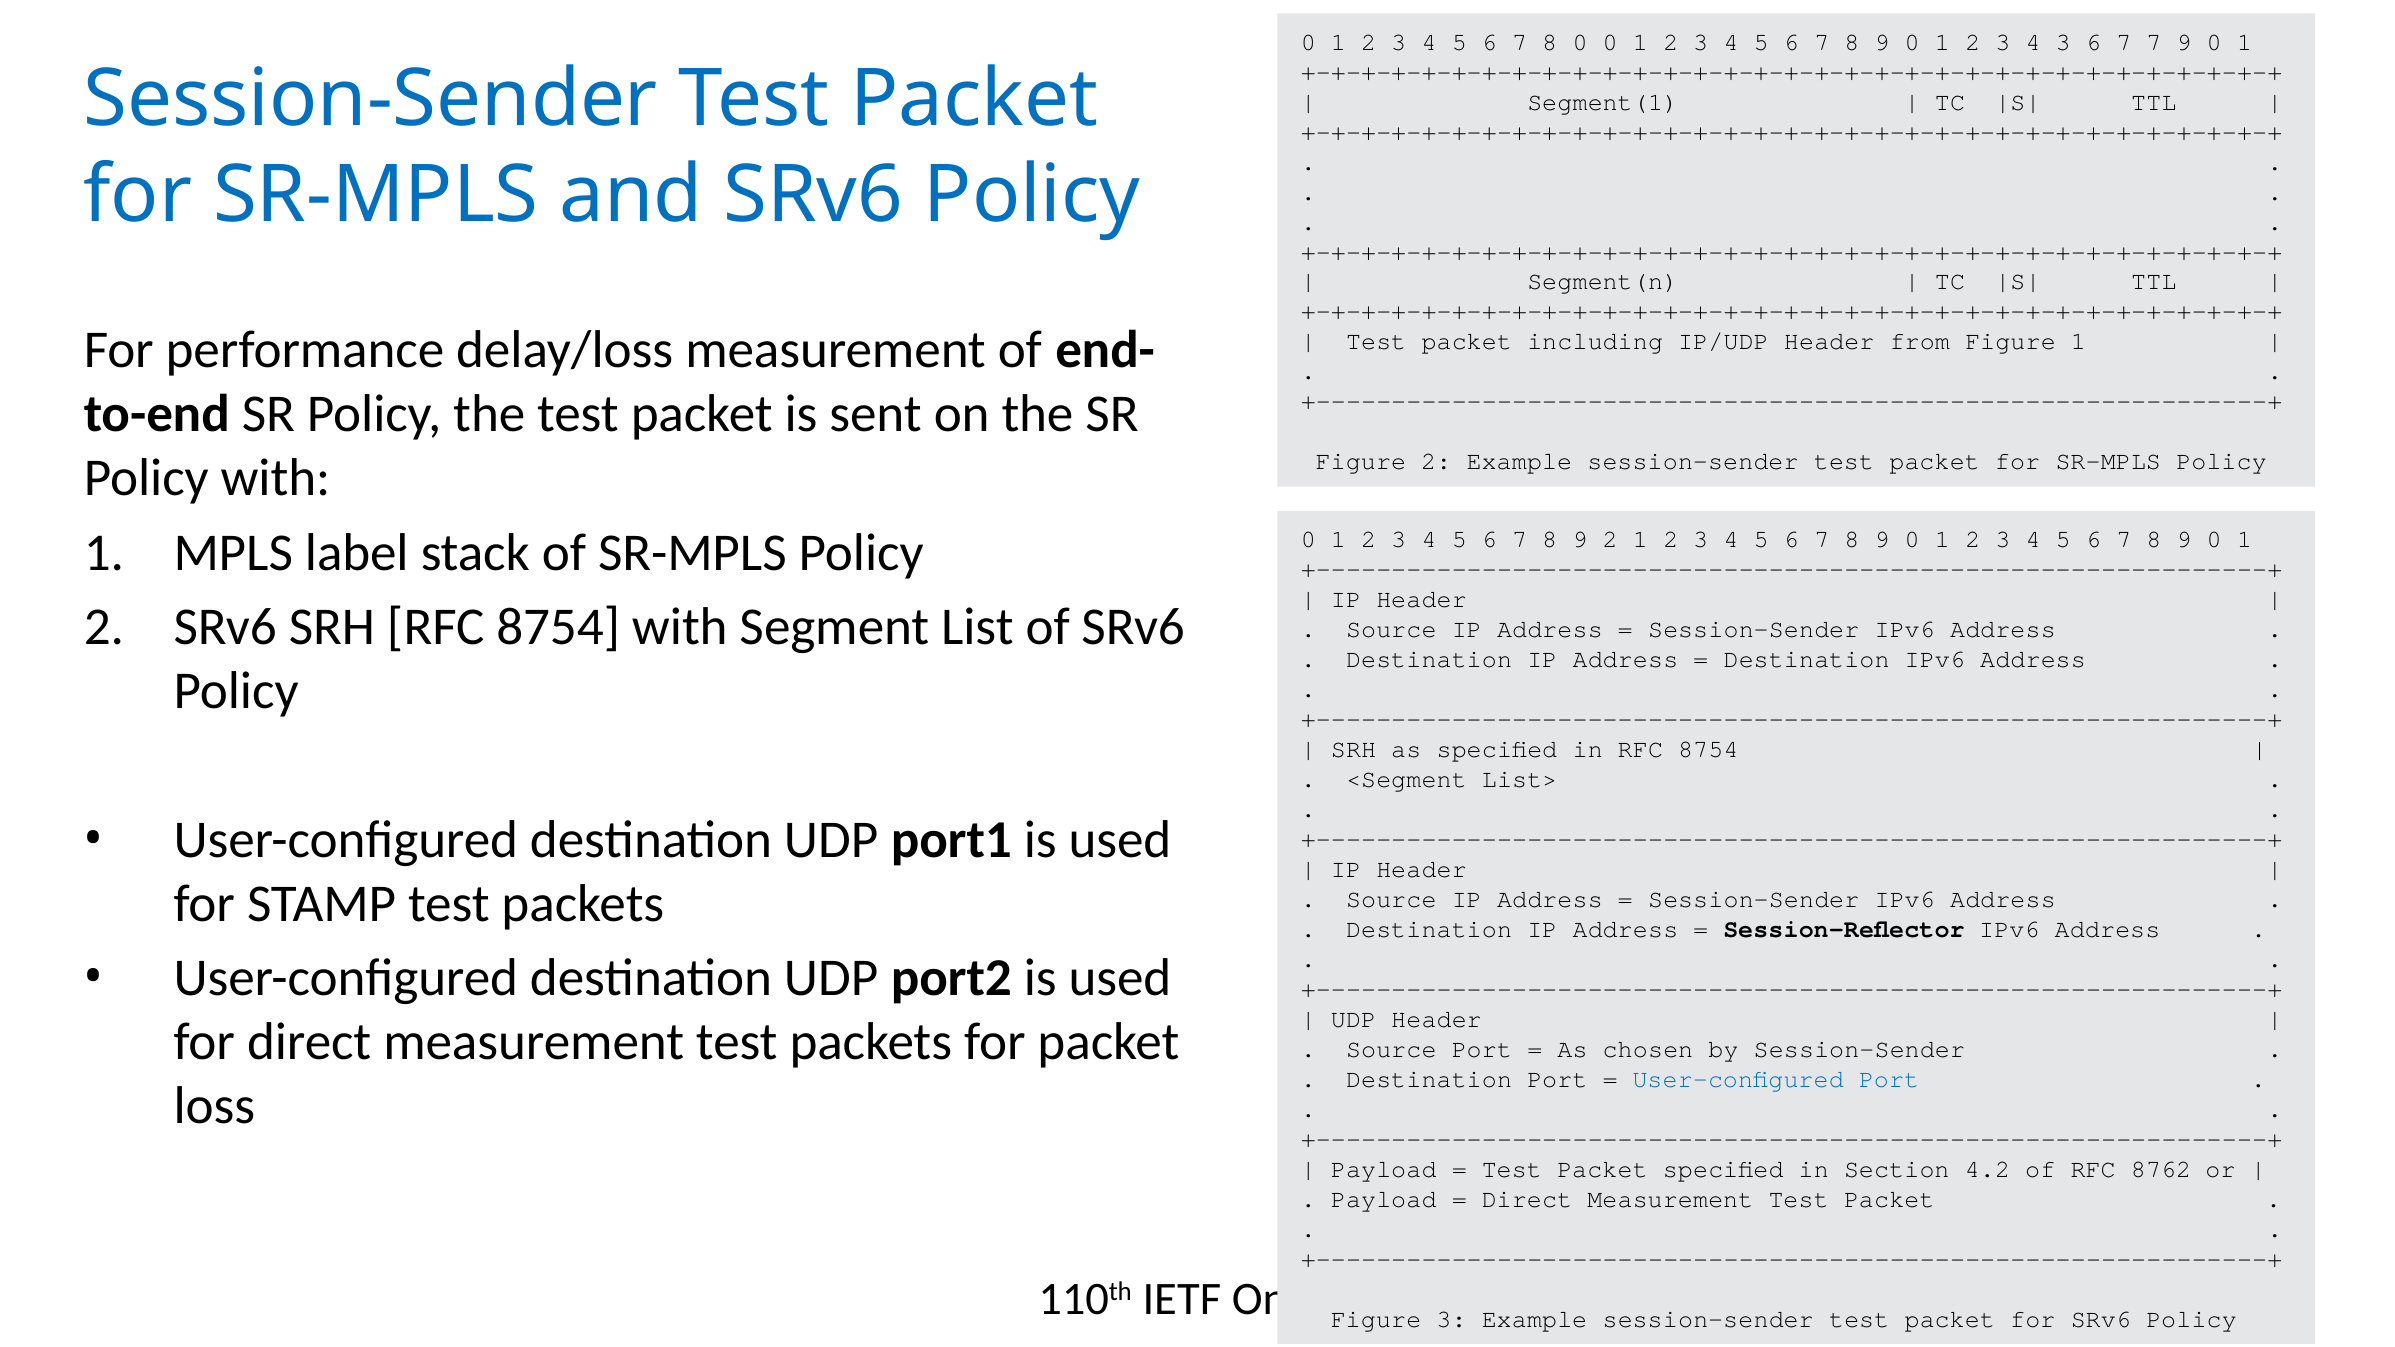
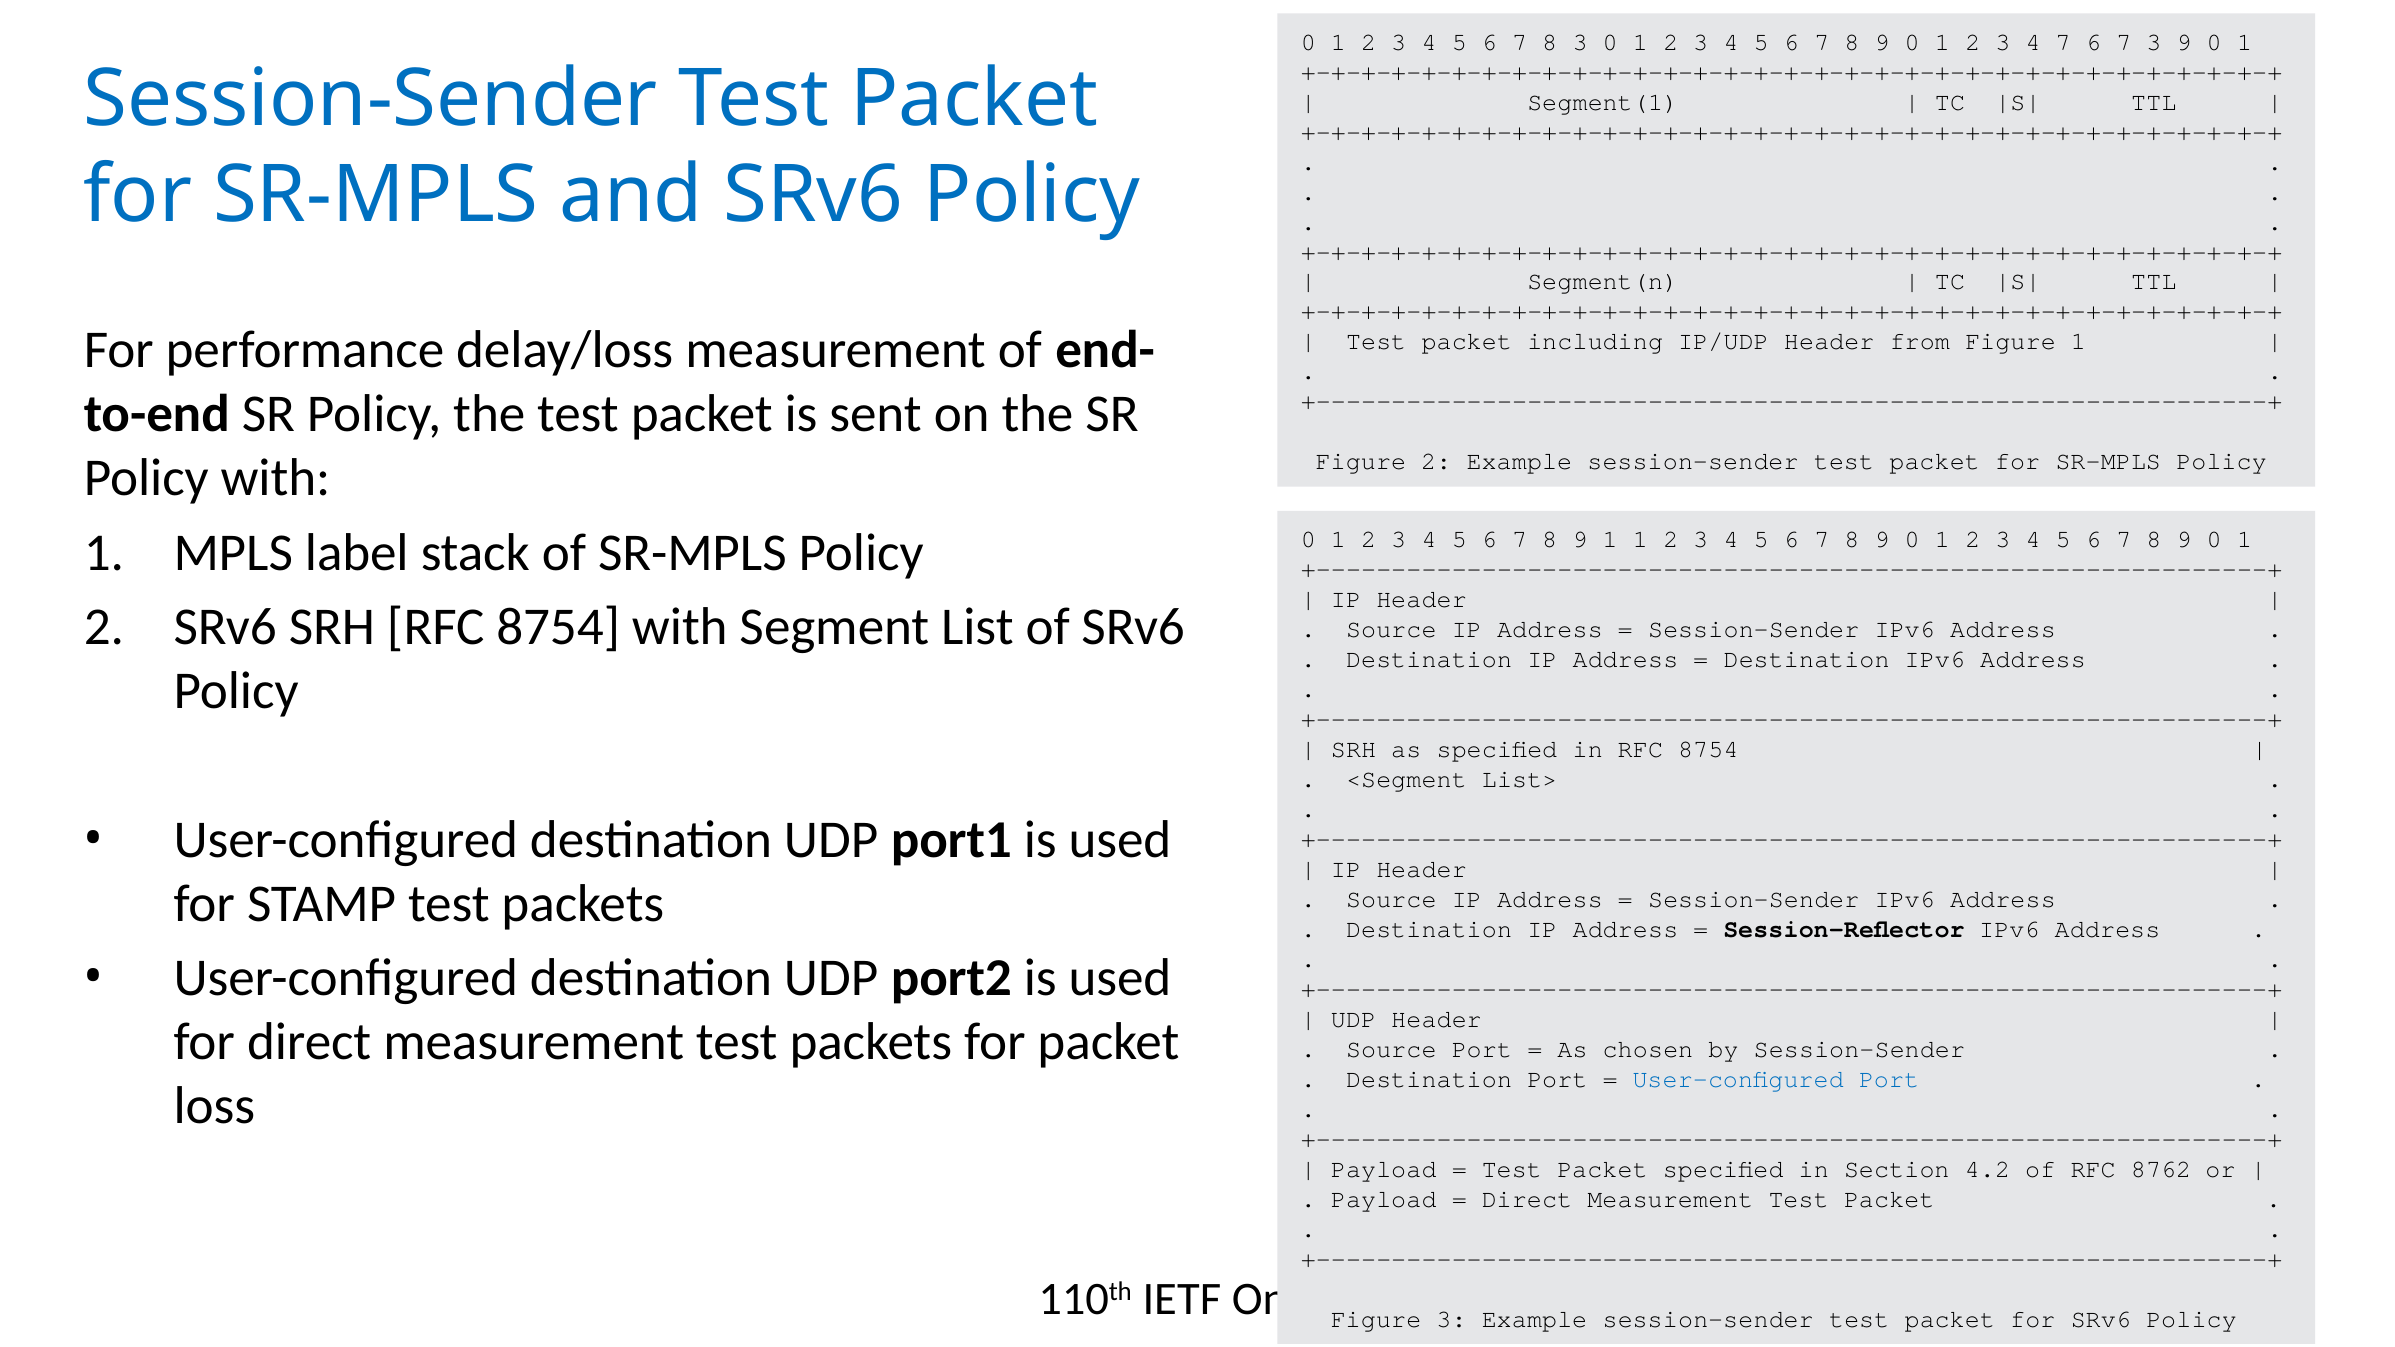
8 0: 0 -> 3 (1580, 42)
4 3: 3 -> 7 (2063, 42)
7 7: 7 -> 3 (2154, 42)
9 2: 2 -> 1 (1610, 539)
